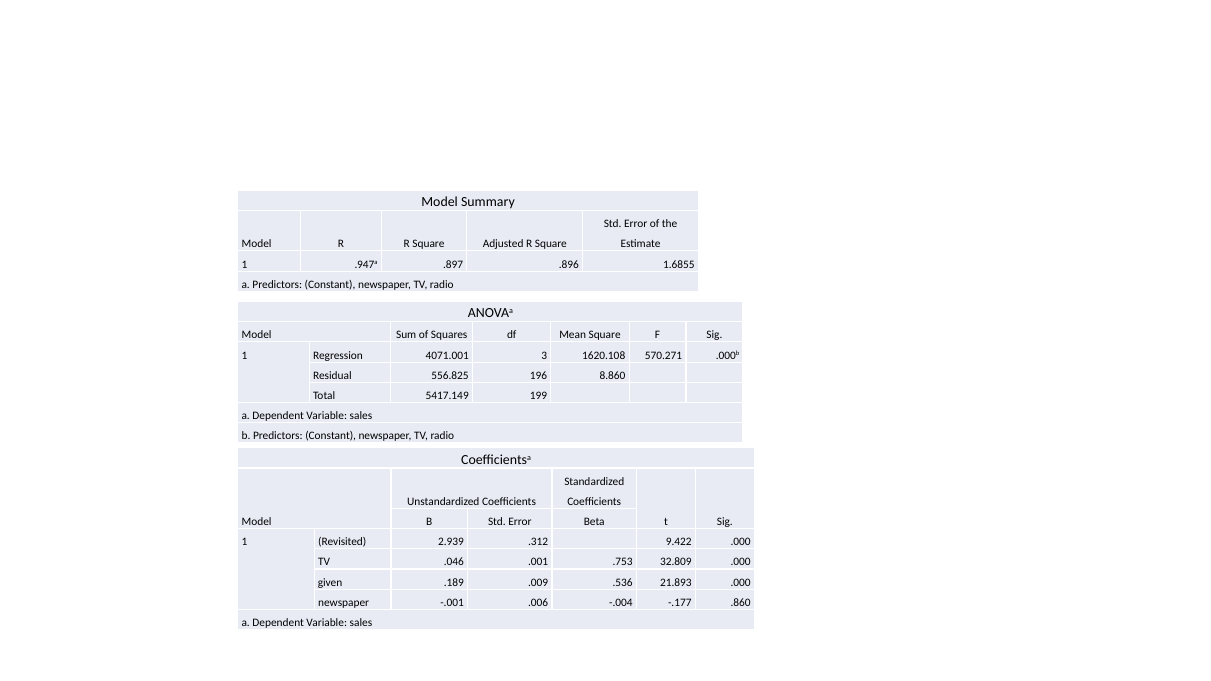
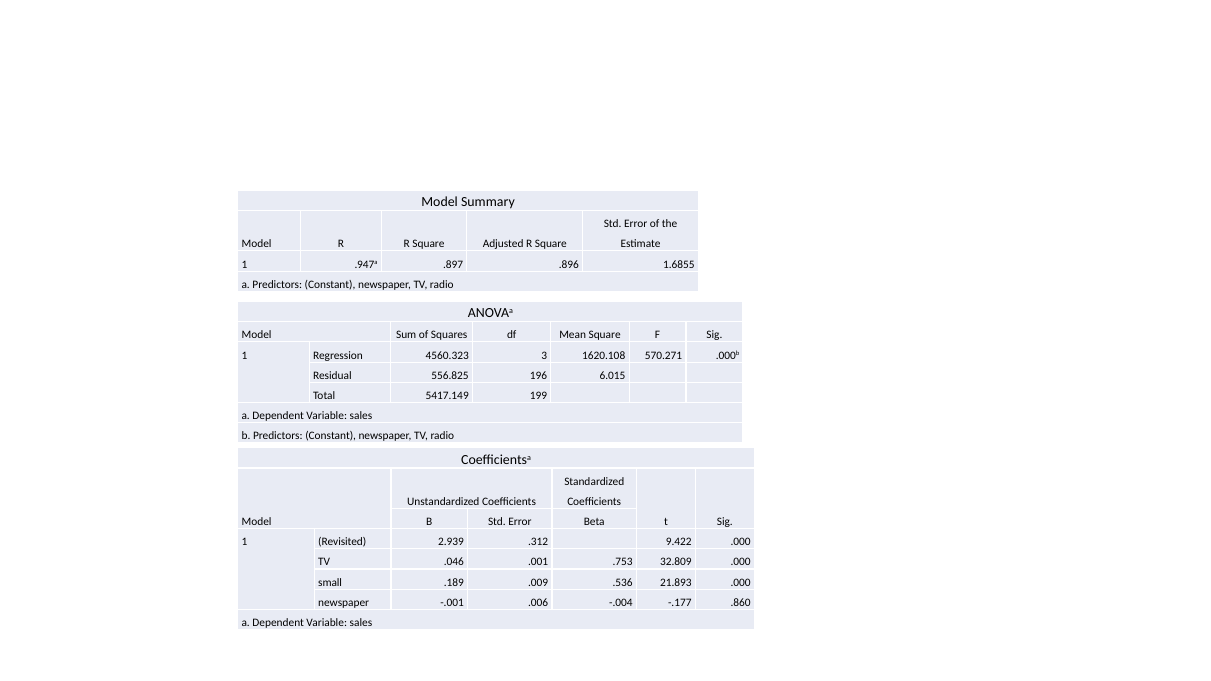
4071.001: 4071.001 -> 4560.323 (447, 355)
8.860: 8.860 -> 6.015 (612, 376)
given: given -> small (330, 582)
